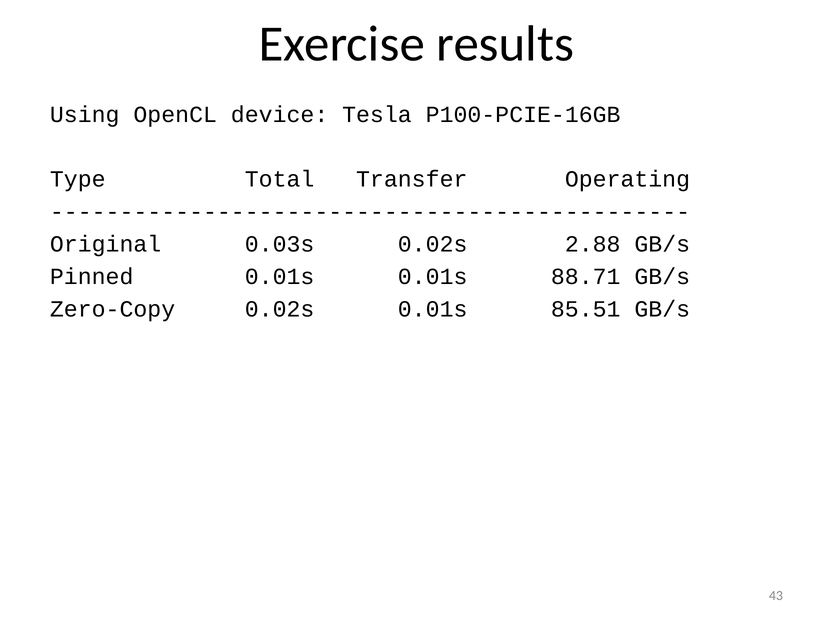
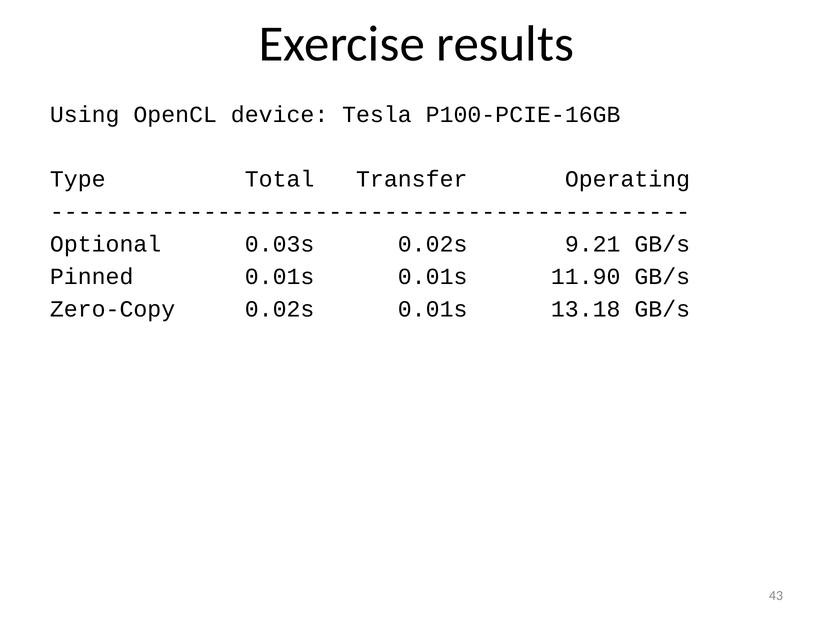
Original: Original -> Optional (106, 244)
2.88: 2.88 -> 9.21 (593, 244)
88.71: 88.71 -> 11.90 (586, 277)
85.51: 85.51 -> 13.18 (586, 309)
